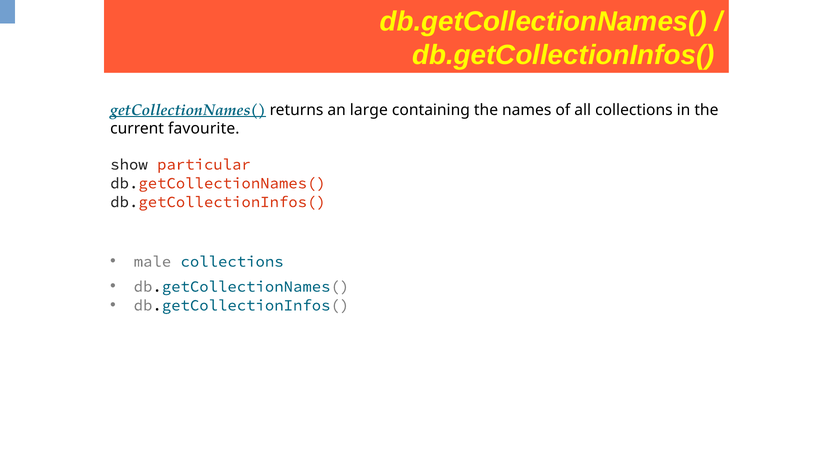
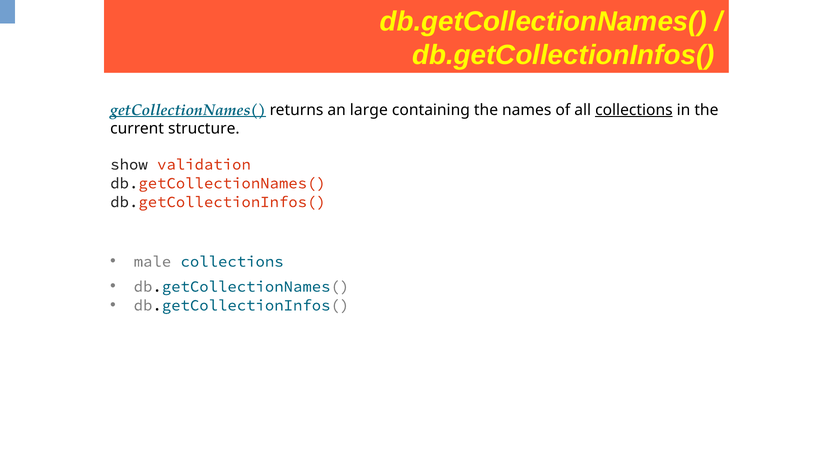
collections underline: none -> present (634, 110)
favourite: favourite -> structure (204, 129)
particular: particular -> validation (204, 164)
